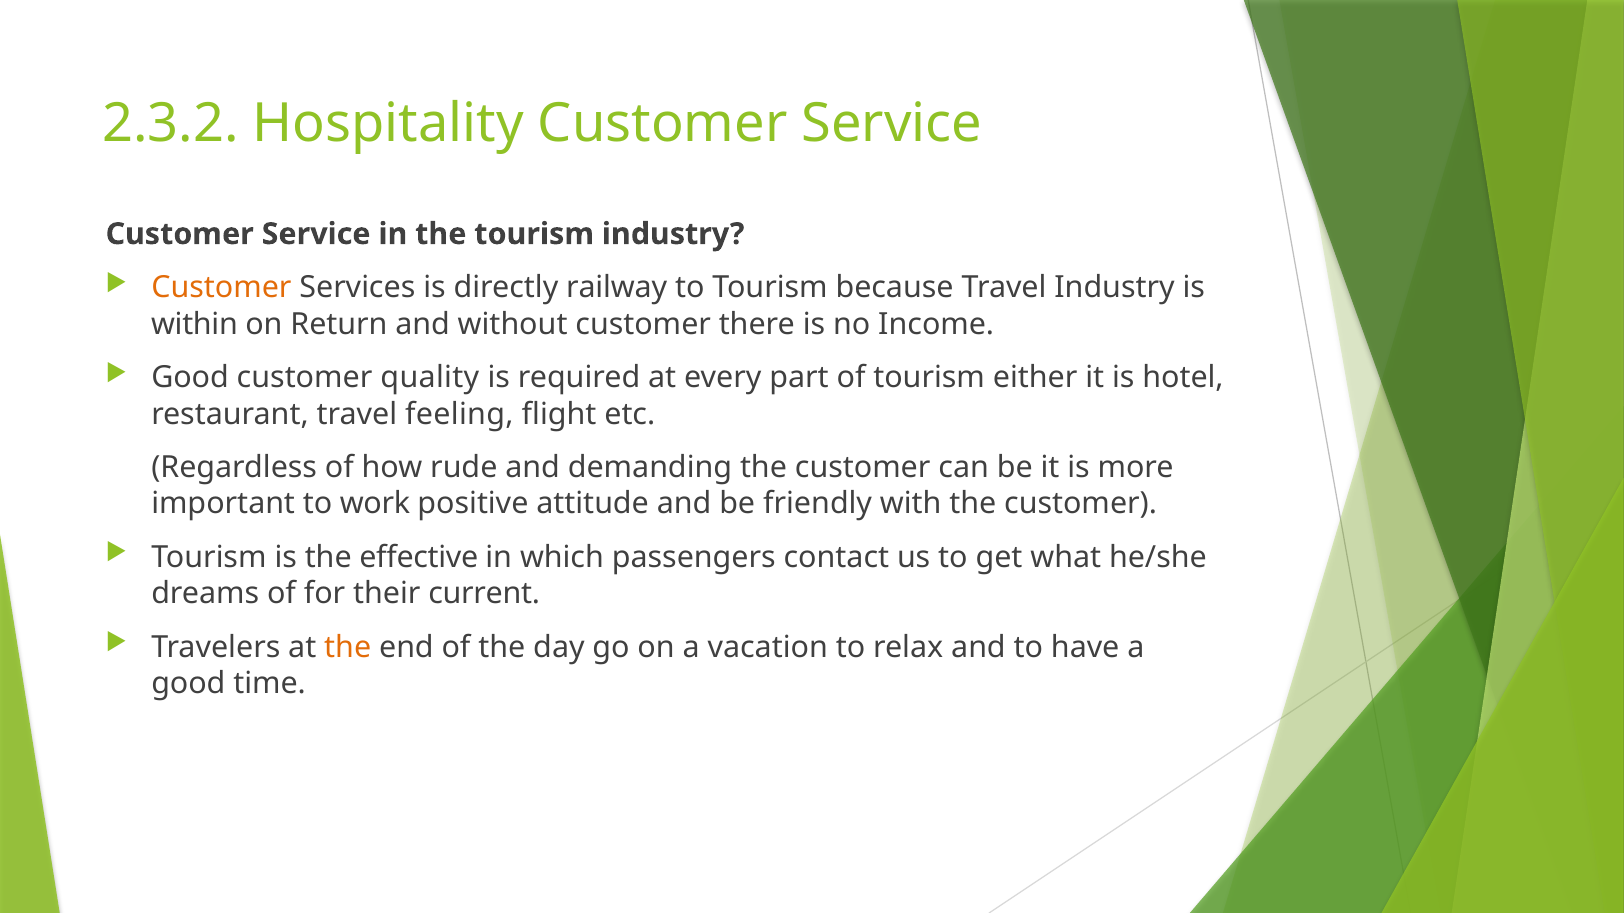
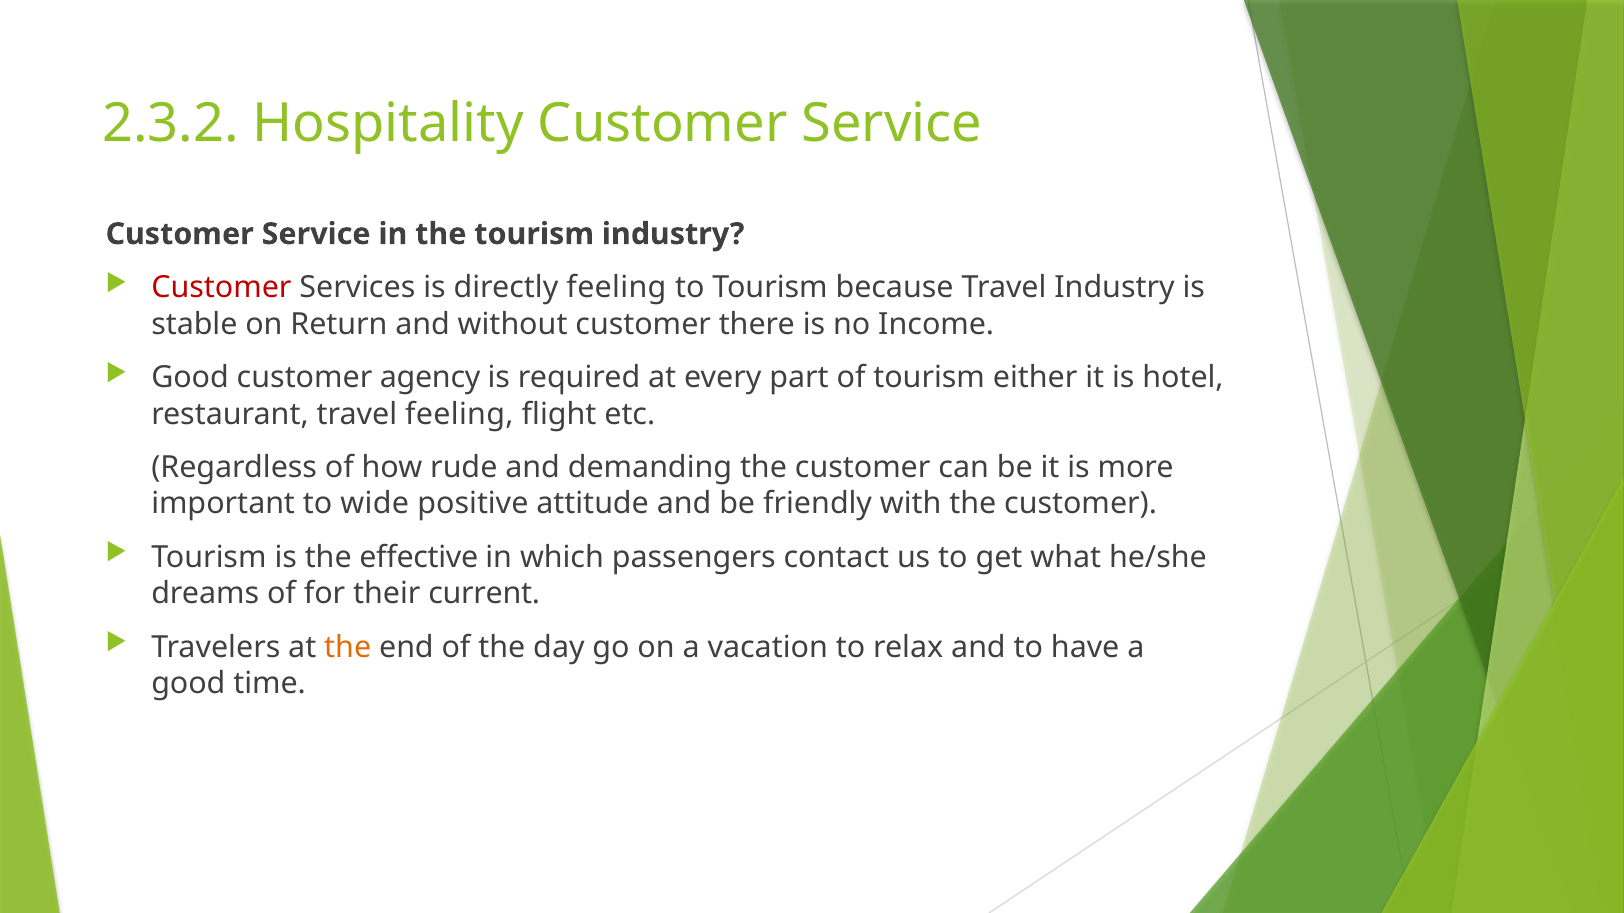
Customer colour: orange -> red (221, 288)
directly railway: railway -> feeling (616, 288)
within: within -> stable (194, 324)
quality: quality -> agency (430, 378)
work: work -> wide (375, 504)
